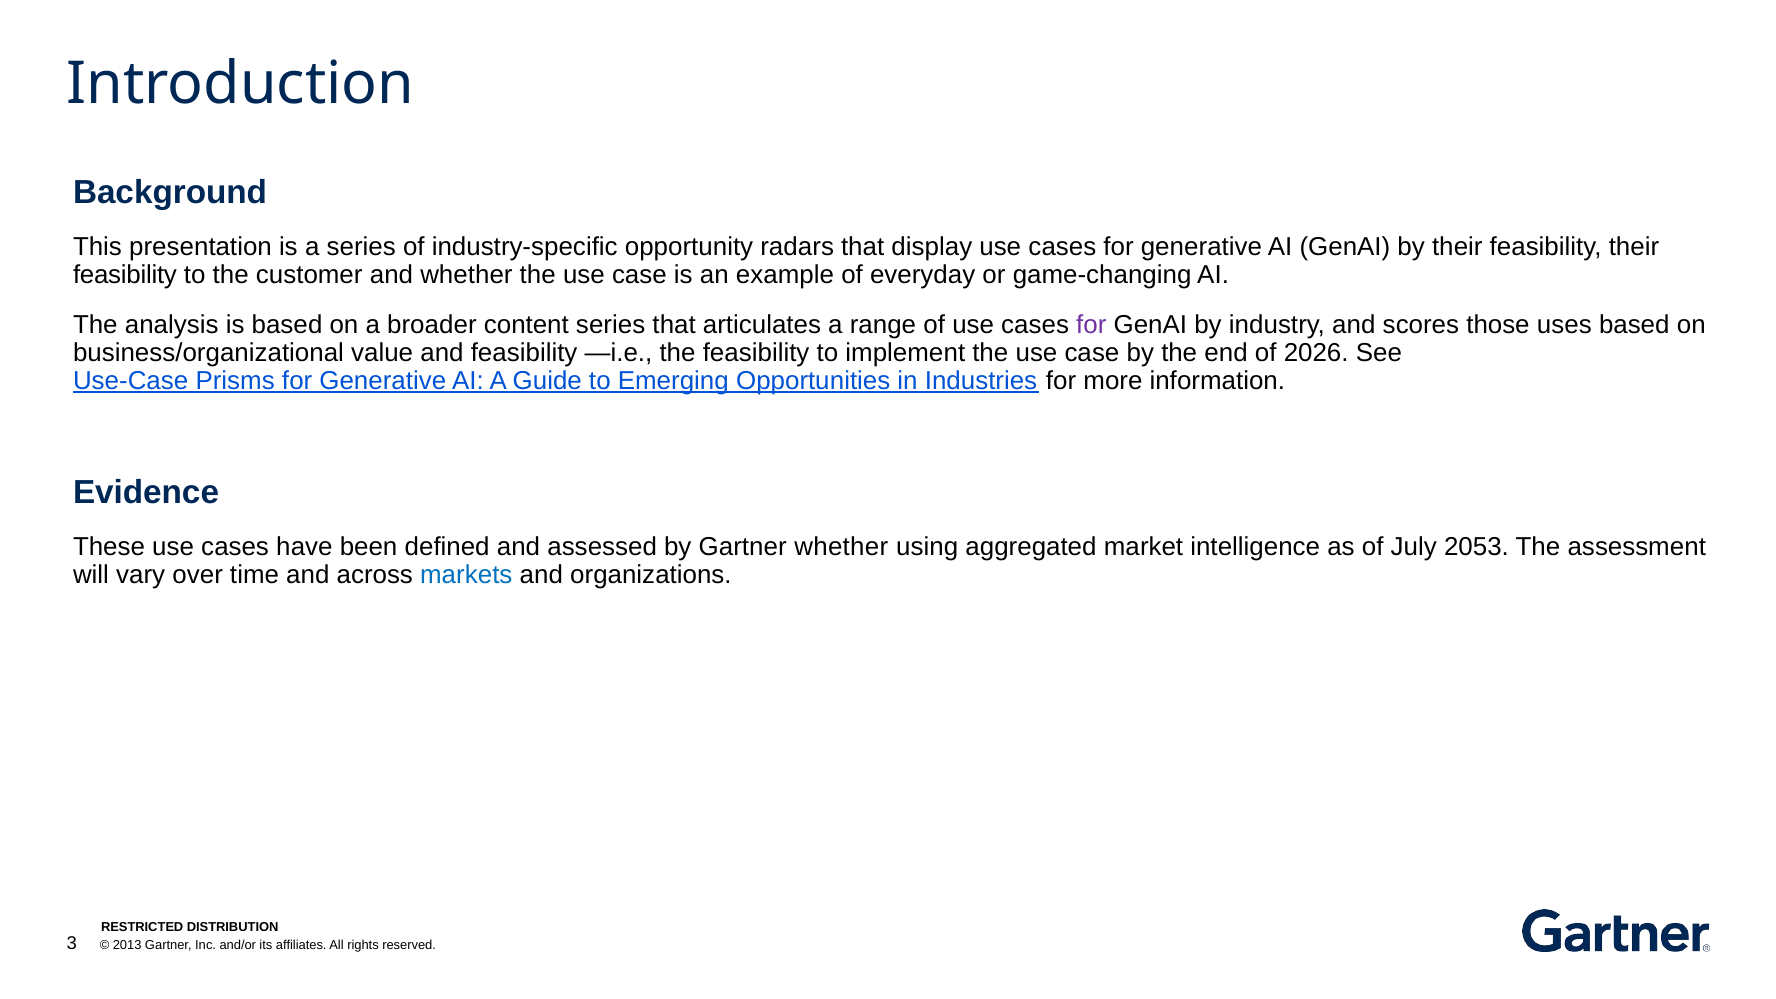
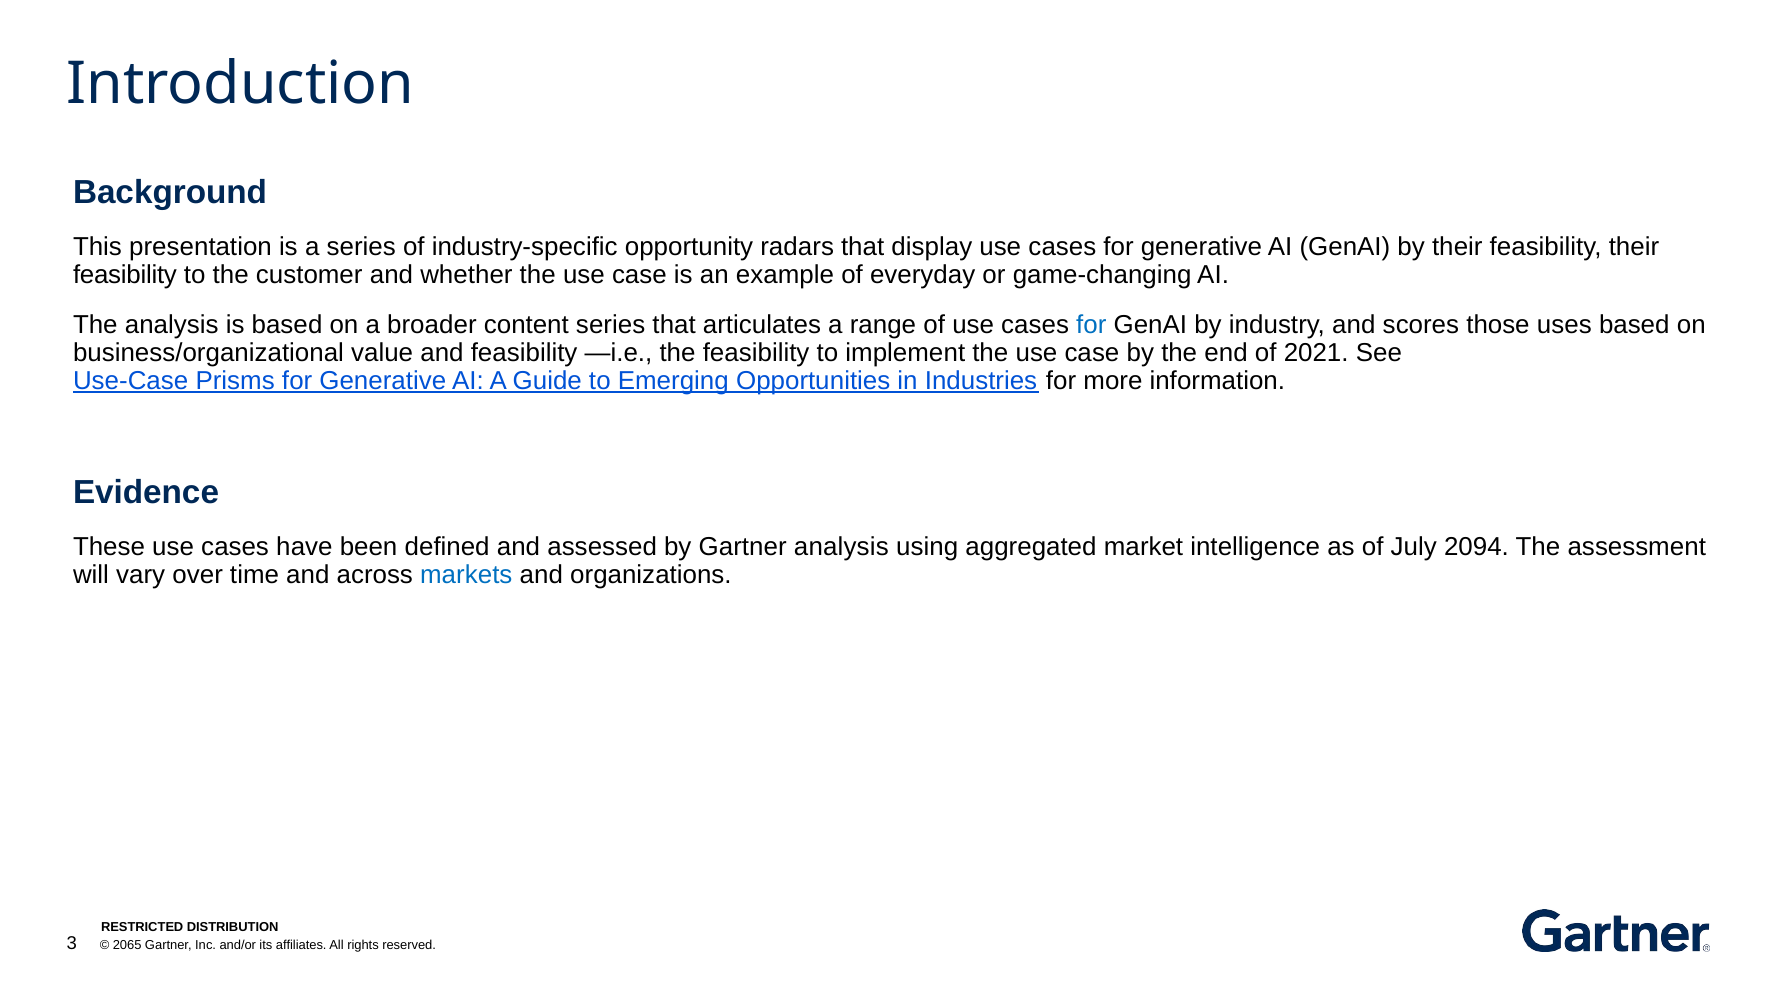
for colour: purple -> blue (1091, 325)
2026: 2026 -> 2021 (1316, 353)
Gartner whether: whether -> analysis (841, 547)
2053: 2053 -> 2094 (1476, 547)
2013: 2013 -> 2065 (127, 946)
